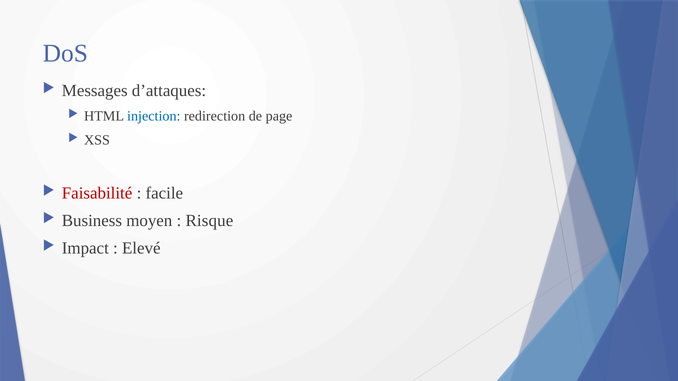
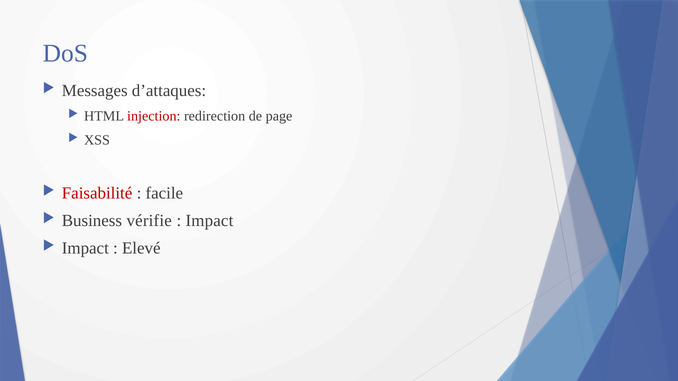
injection colour: blue -> red (154, 116)
moyen: moyen -> vérifie (149, 221)
Risque: Risque -> Impact (209, 221)
